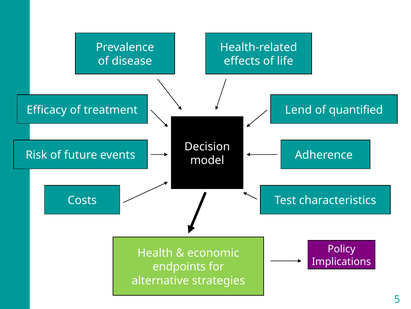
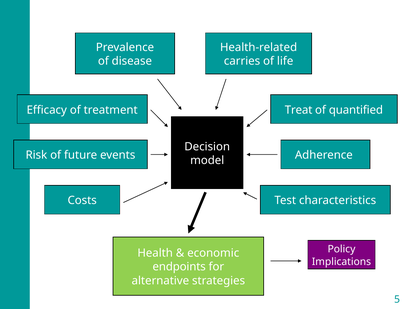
effects: effects -> carries (242, 61)
Lend: Lend -> Treat (299, 110)
